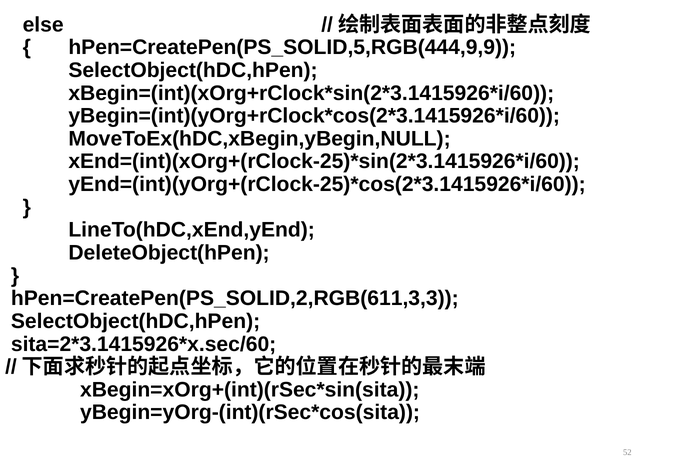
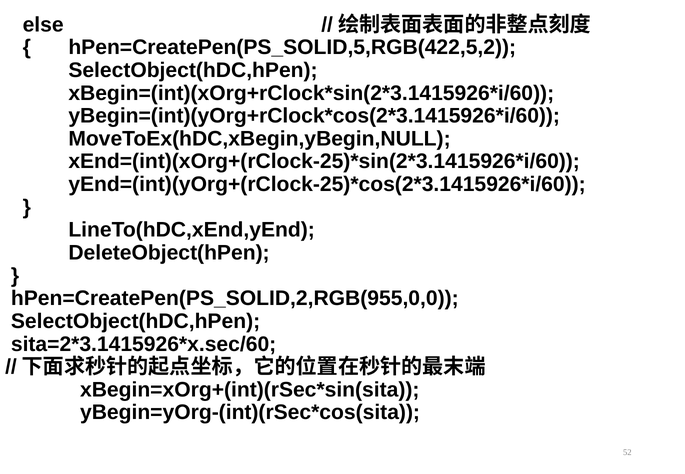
hPen=CreatePen(PS_SOLID,5,RGB(444,9,9: hPen=CreatePen(PS_SOLID,5,RGB(444,9,9 -> hPen=CreatePen(PS_SOLID,5,RGB(422,5,2 (292, 47)
hPen=CreatePen(PS_SOLID,2,RGB(611,3,3: hPen=CreatePen(PS_SOLID,2,RGB(611,3,3 -> hPen=CreatePen(PS_SOLID,2,RGB(955,0,0 (235, 299)
